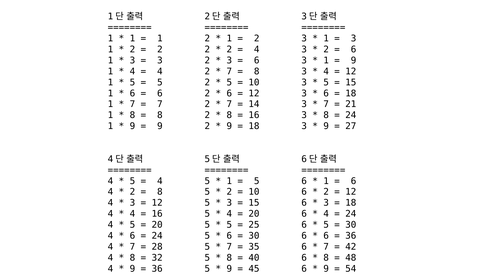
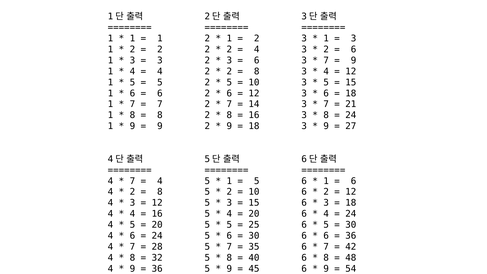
1: 1 -> 7 (326, 60)
7: 7 -> 2 (229, 71)
5: 5 -> 7 (132, 181)
